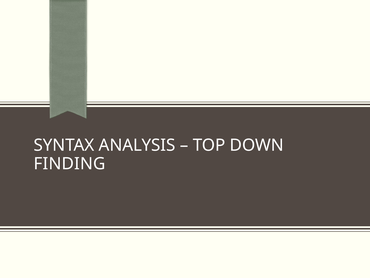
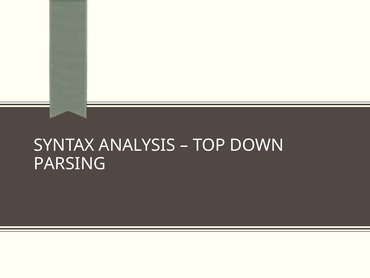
FINDING: FINDING -> PARSING (70, 163)
